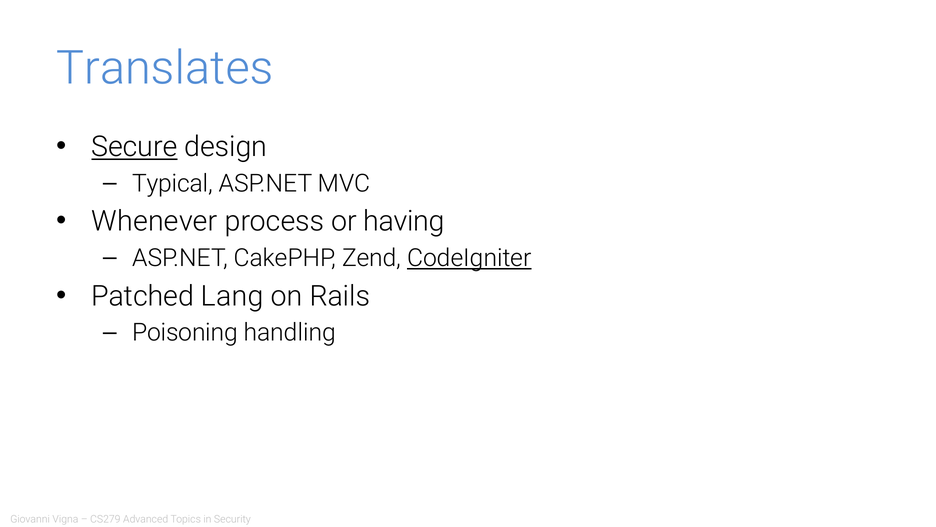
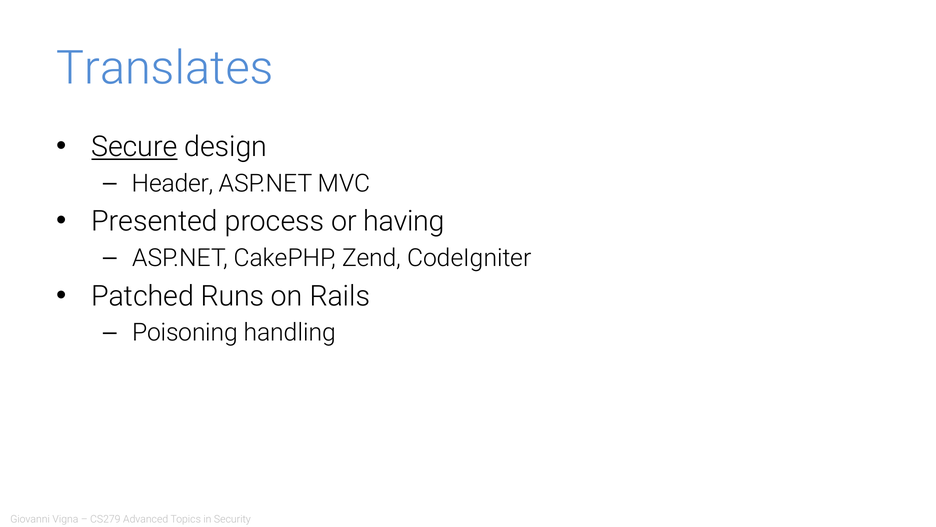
Typical: Typical -> Header (173, 183)
Whenever: Whenever -> Presented (155, 221)
CodeIgniter underline: present -> none (469, 258)
Lang: Lang -> Runs (233, 296)
